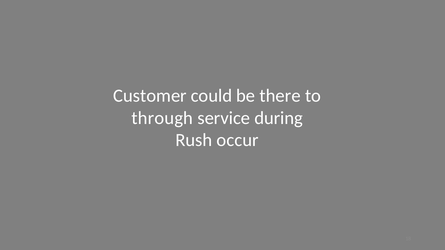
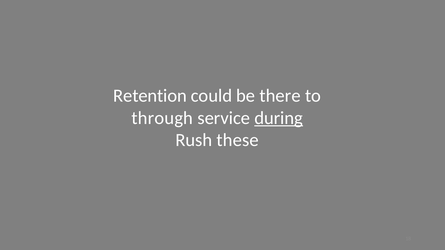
Customer: Customer -> Retention (150, 96)
during underline: none -> present (279, 118)
occur: occur -> these (238, 140)
